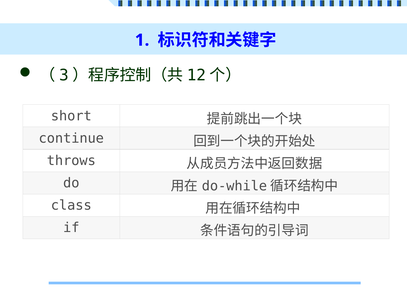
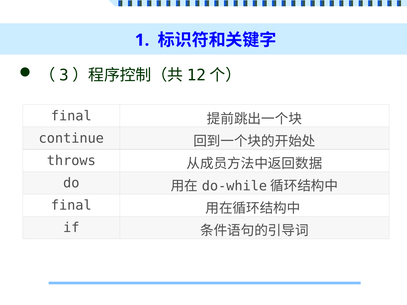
short: short -> final (71, 116)
class: class -> final (71, 206)
